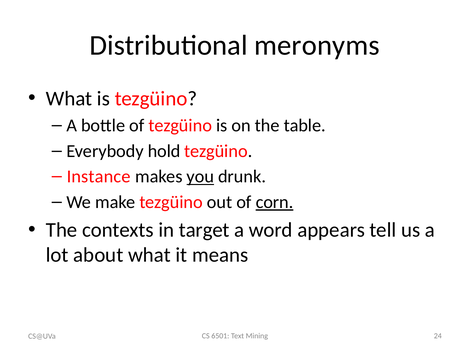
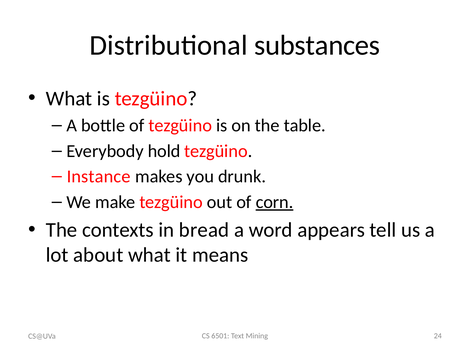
meronyms: meronyms -> substances (317, 45)
you underline: present -> none (200, 177)
target: target -> bread (204, 230)
